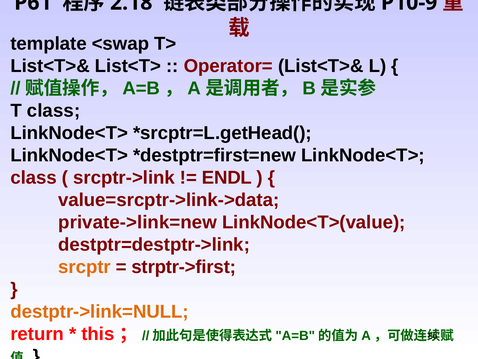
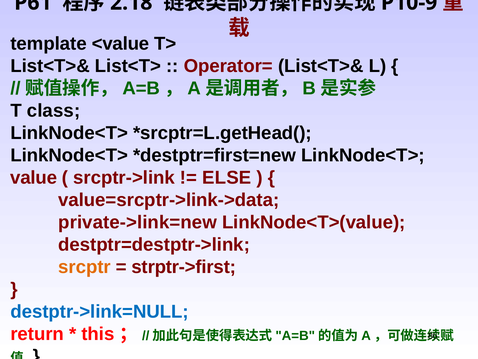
<swap: <swap -> <value (121, 43)
class: class -> value (34, 177)
ENDL: ENDL -> ELSE (227, 177)
destptr->link=NULL colour: orange -> blue (100, 311)
